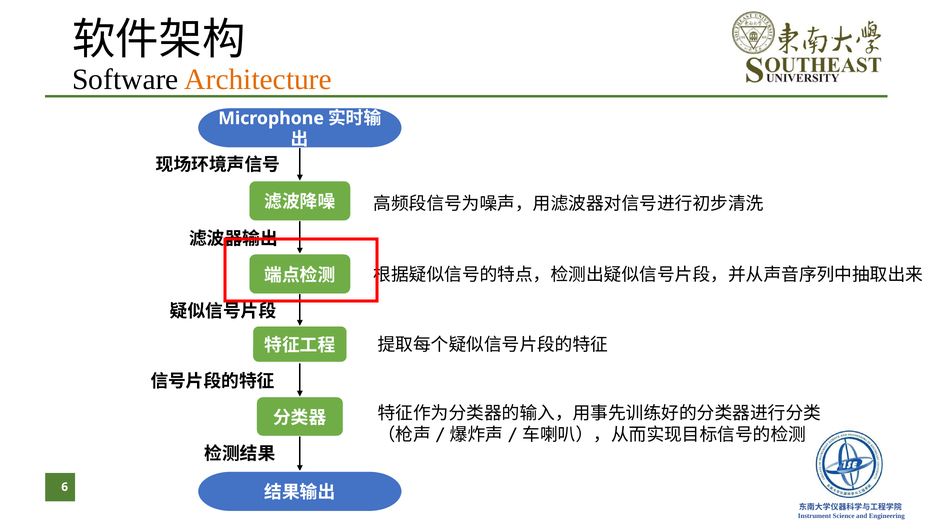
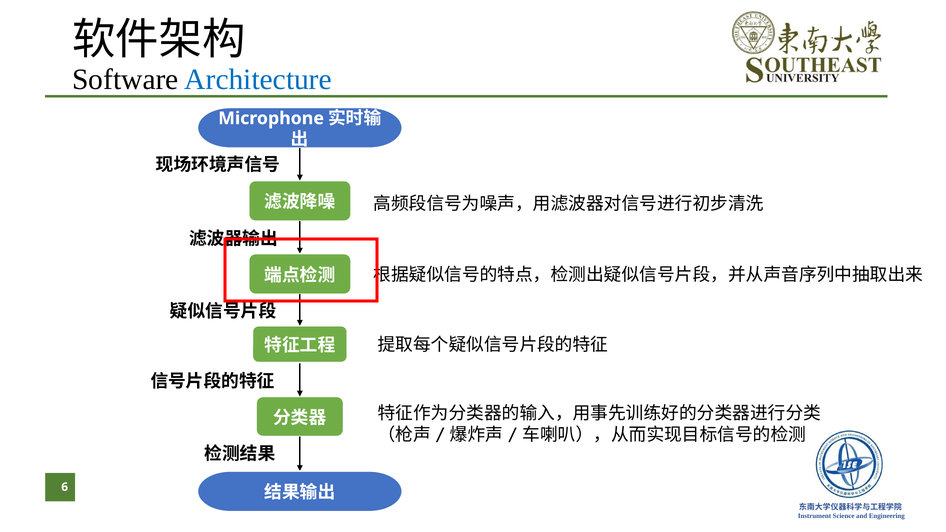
Architecture colour: orange -> blue (258, 80)
